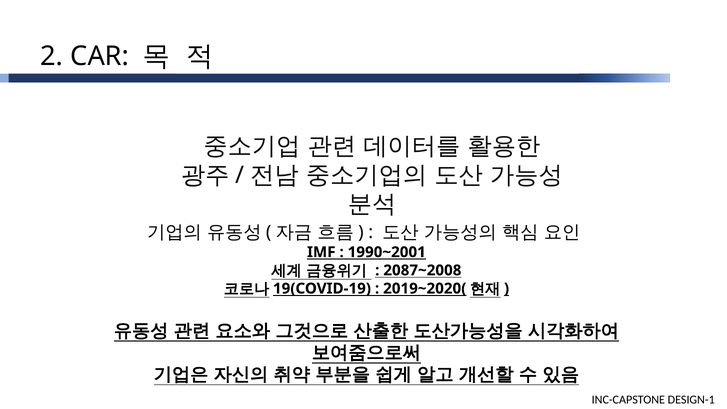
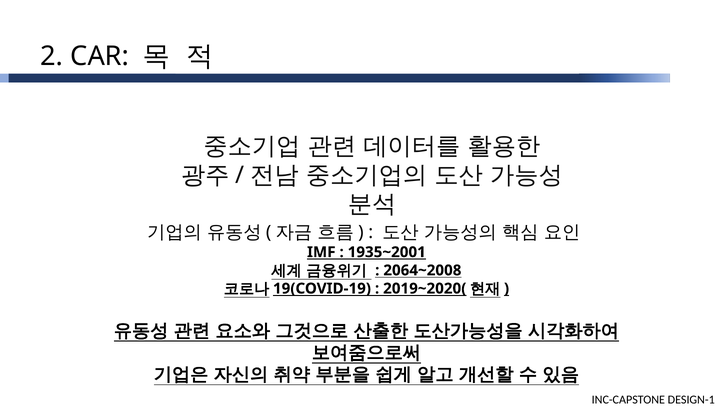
1990~2001: 1990~2001 -> 1935~2001 (387, 252)
2087~2008: 2087~2008 -> 2064~2008 (422, 270)
